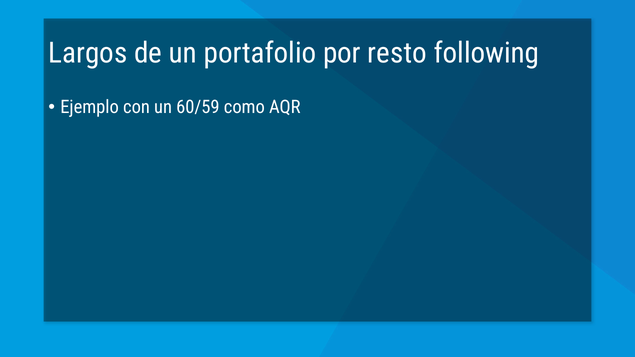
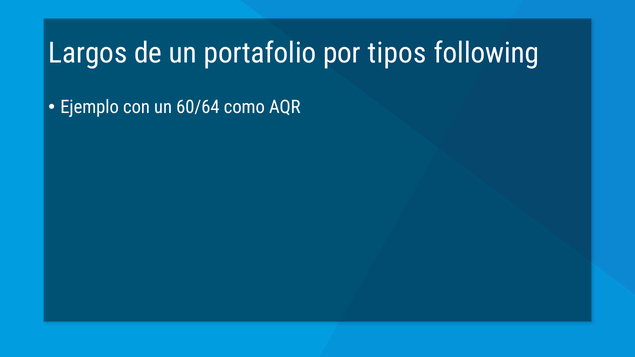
resto: resto -> tipos (397, 53)
60/59: 60/59 -> 60/64 (198, 107)
